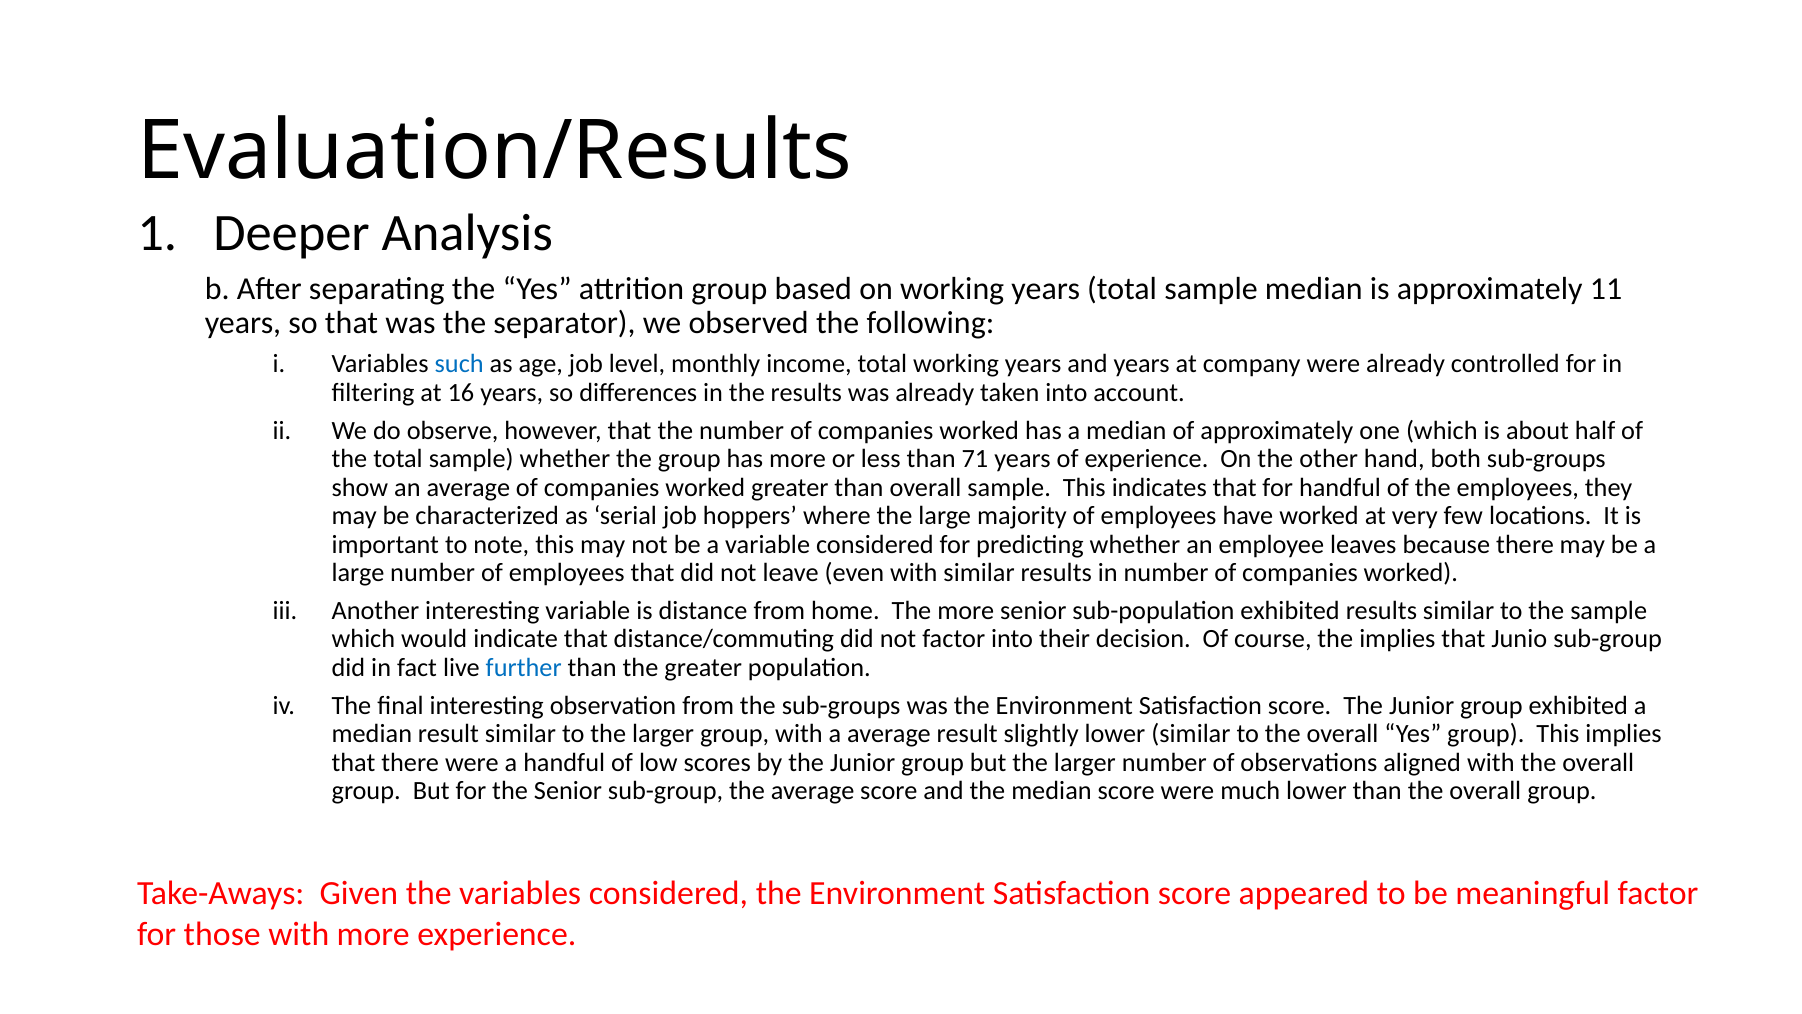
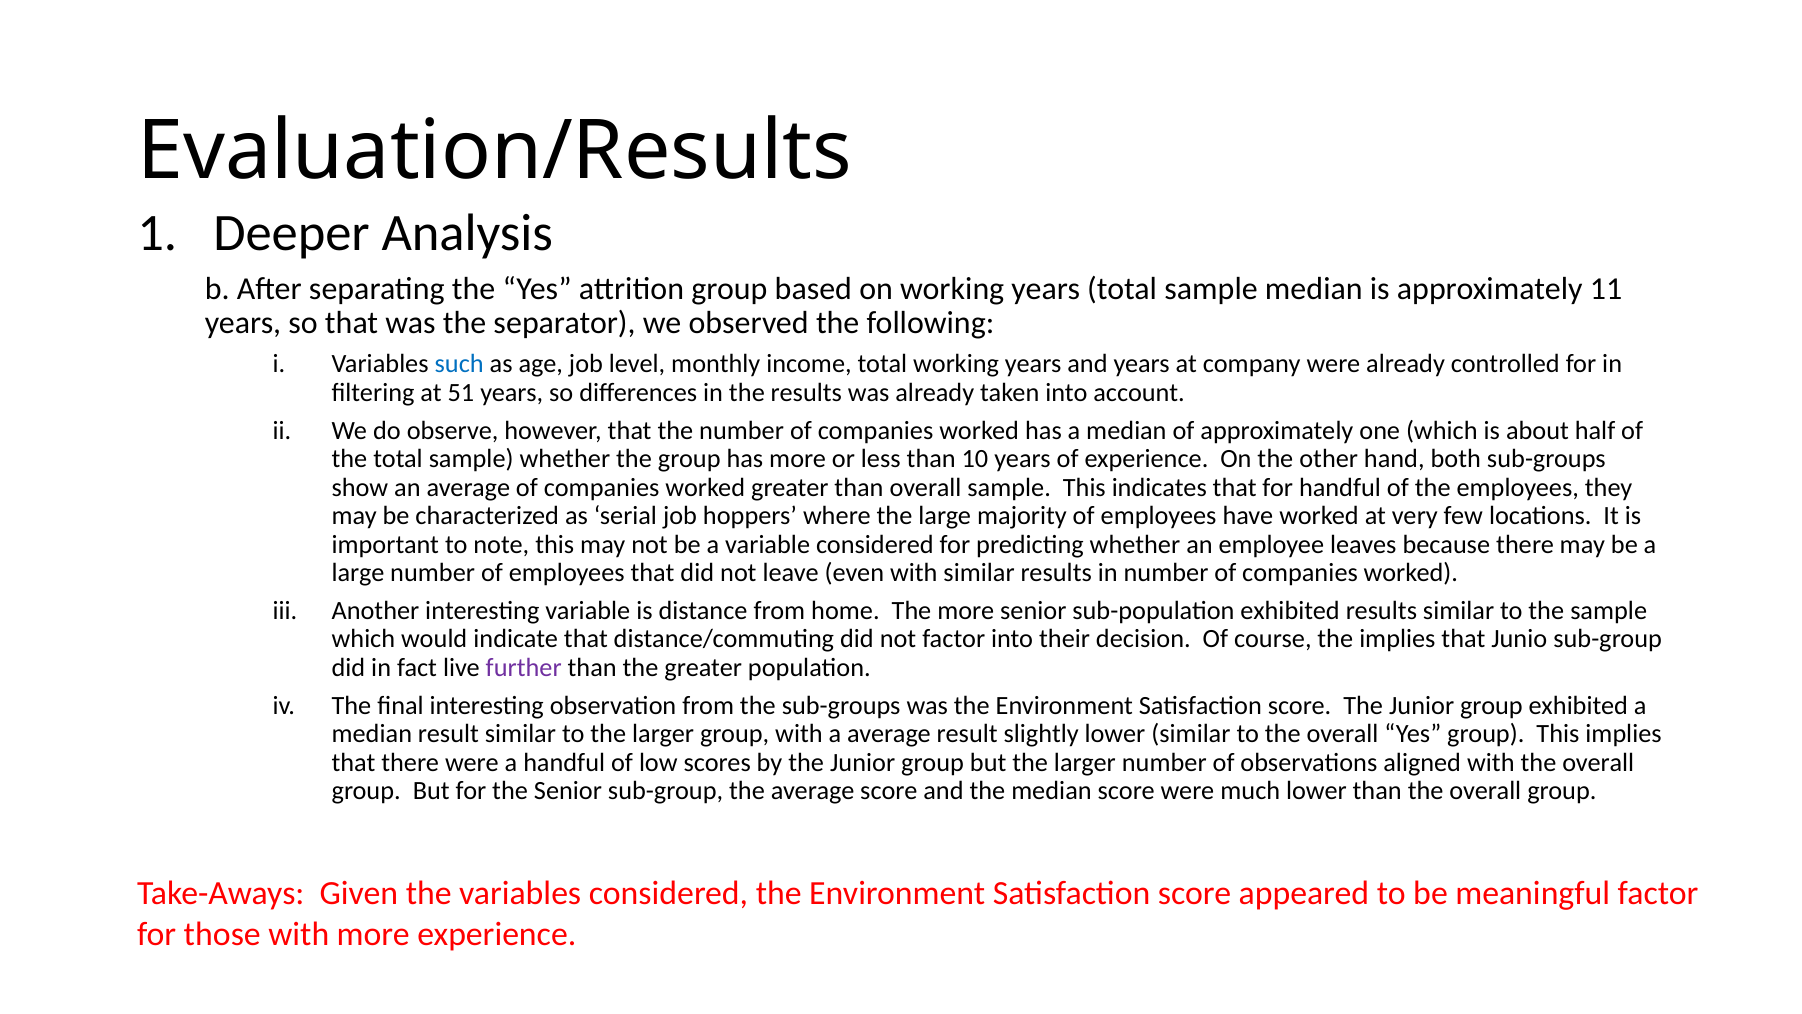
16: 16 -> 51 (461, 393)
71: 71 -> 10 (975, 459)
further colour: blue -> purple (524, 667)
